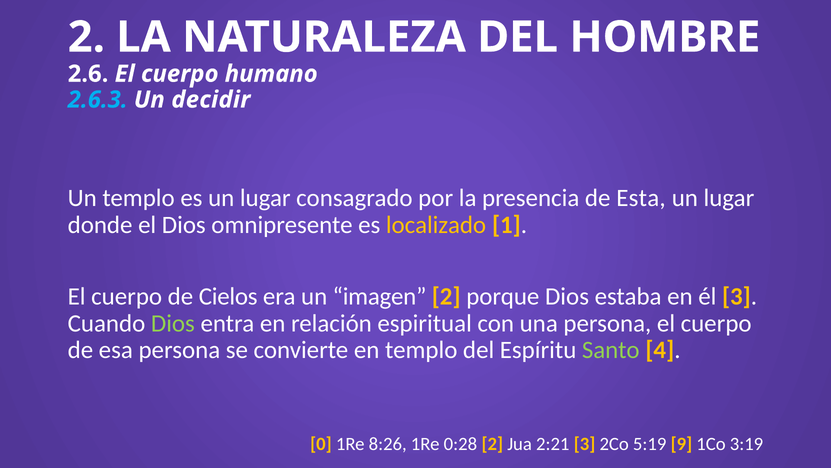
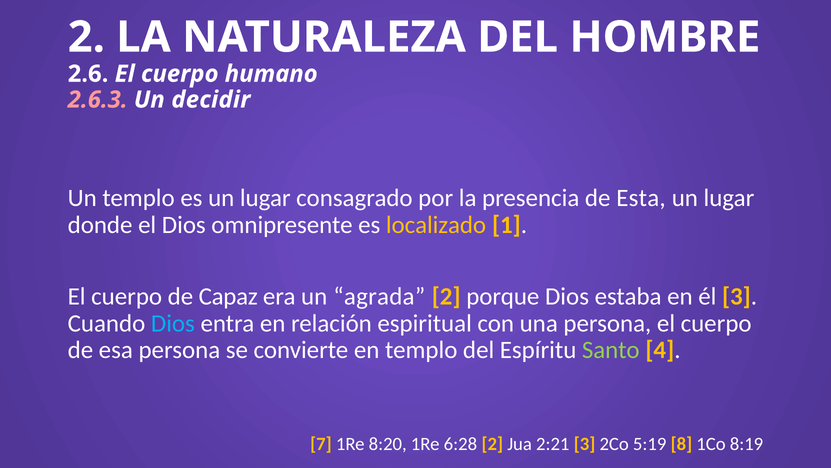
2.6.3 colour: light blue -> pink (98, 100)
Cielos: Cielos -> Capaz (228, 296)
imagen: imagen -> agrada (379, 296)
Dios colour: light green -> light blue (173, 323)
0: 0 -> 7 (321, 444)
8:26: 8:26 -> 8:20 (388, 444)
0:28: 0:28 -> 6:28 (460, 444)
9: 9 -> 8 (681, 444)
3:19: 3:19 -> 8:19 (747, 444)
